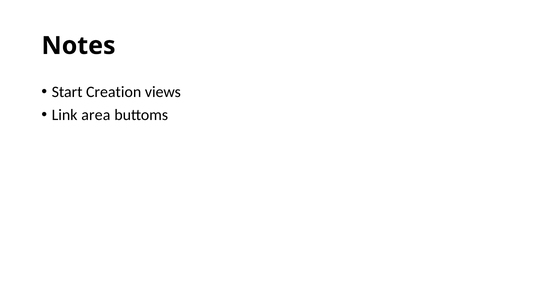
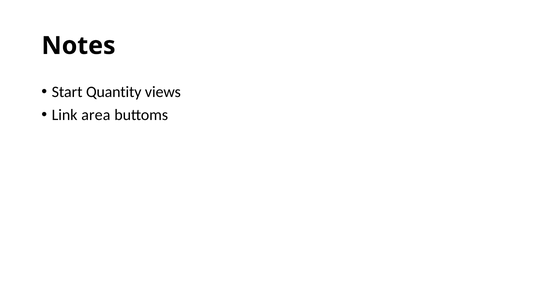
Creation: Creation -> Quantity (114, 92)
